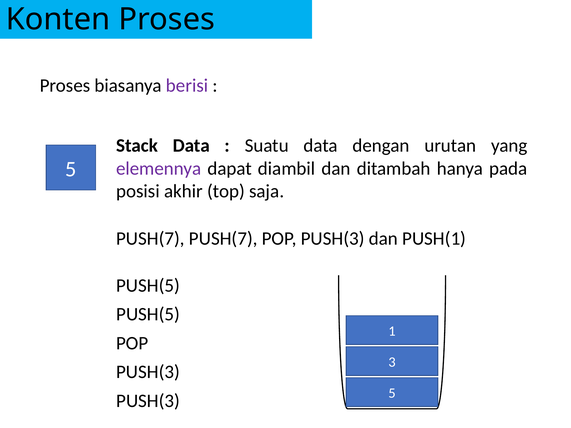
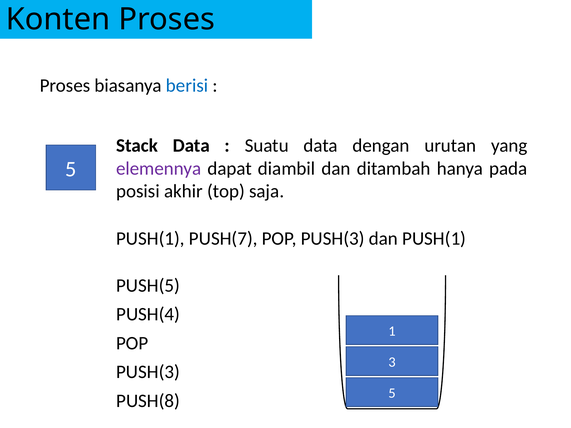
berisi colour: purple -> blue (187, 86)
PUSH(7: PUSH(7 -> PUSH(1 (150, 239)
PUSH(5: PUSH(5 -> PUSH(4 (148, 315)
PUSH(3: PUSH(3 -> PUSH(8 (148, 401)
